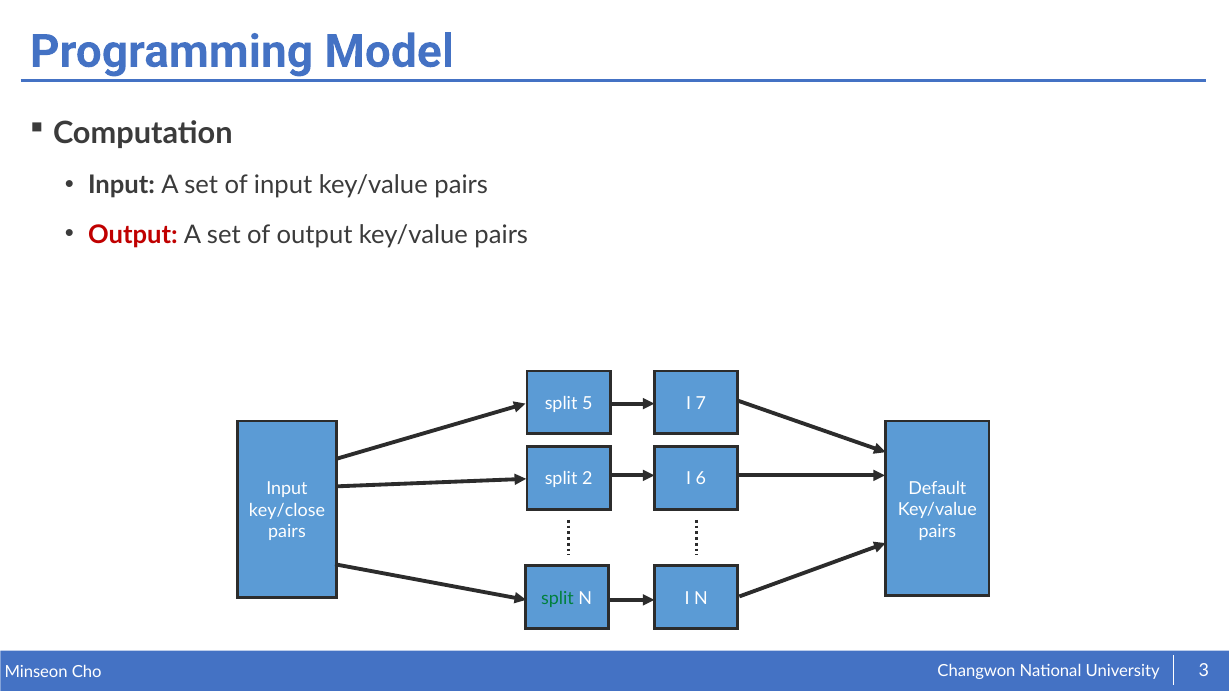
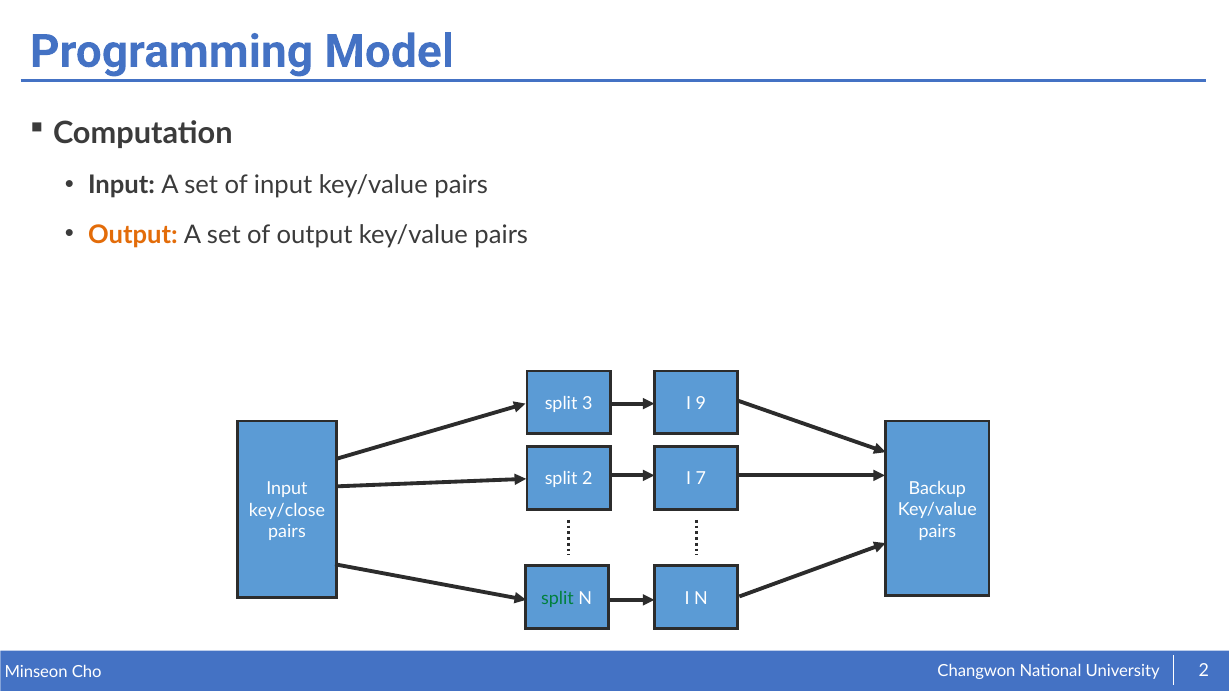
Output colour: red -> orange (133, 235)
5: 5 -> 3 (587, 404)
7: 7 -> 9 (701, 404)
6: 6 -> 7 (701, 479)
Default: Default -> Backup (937, 488)
3: 3 -> 2 (1204, 671)
